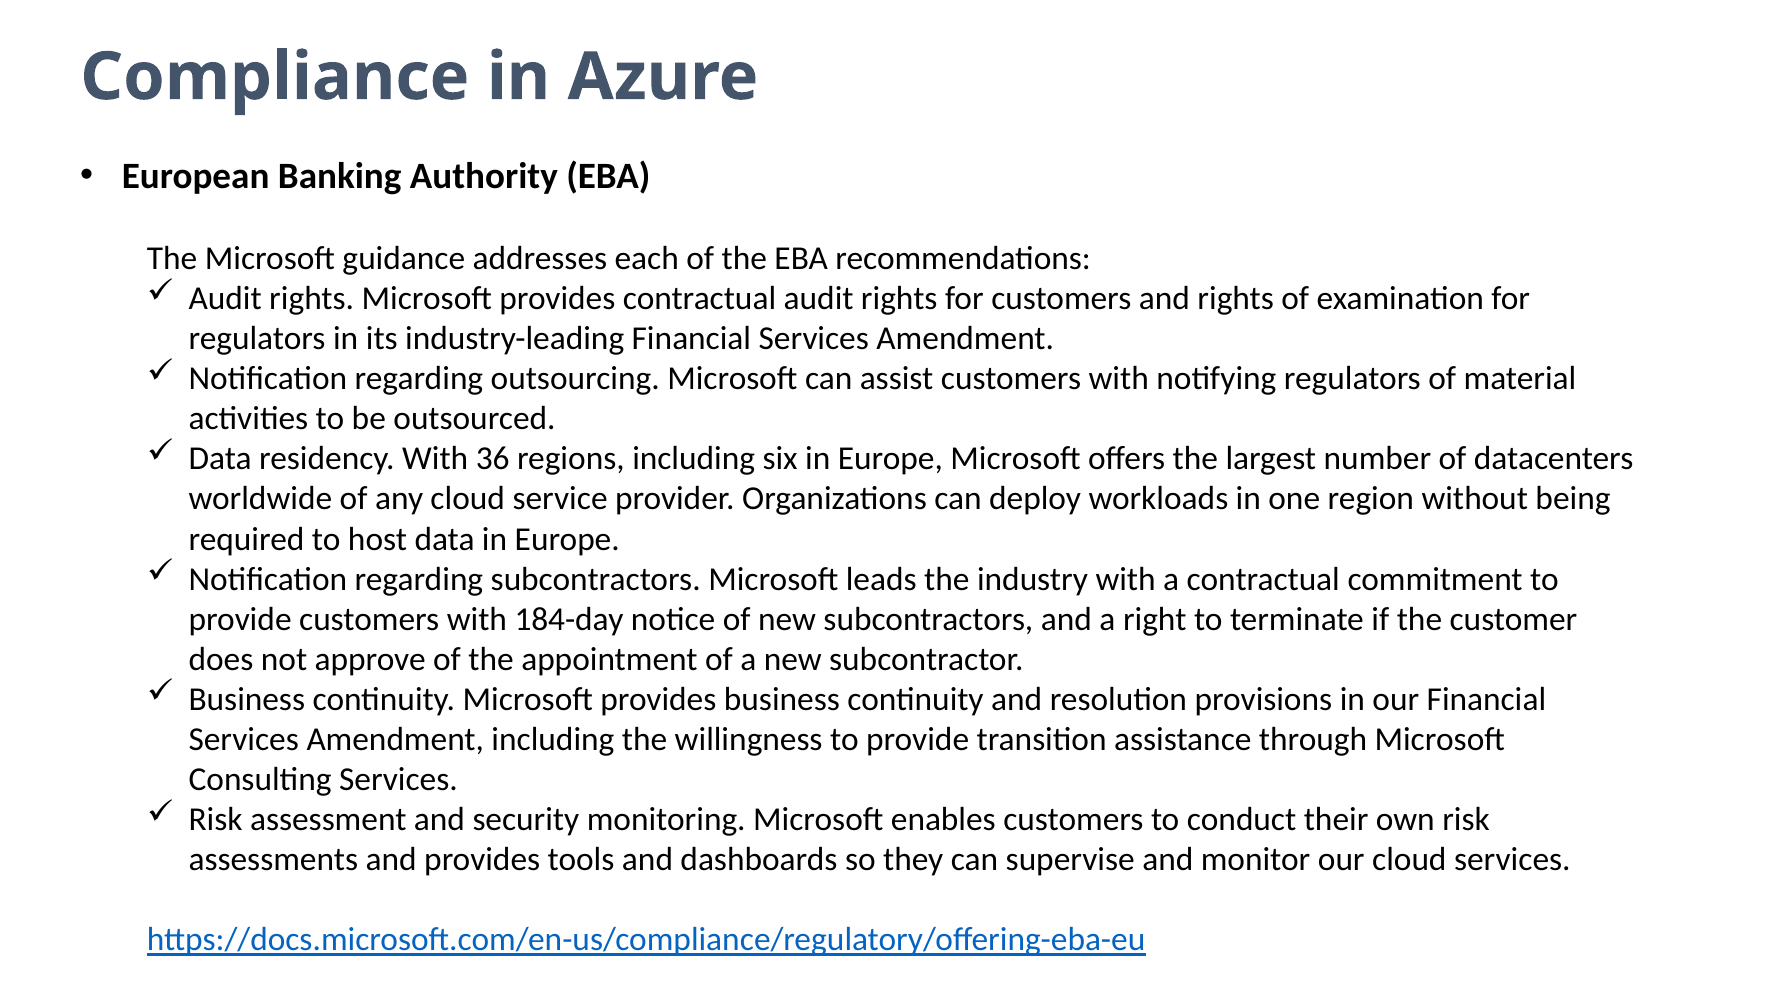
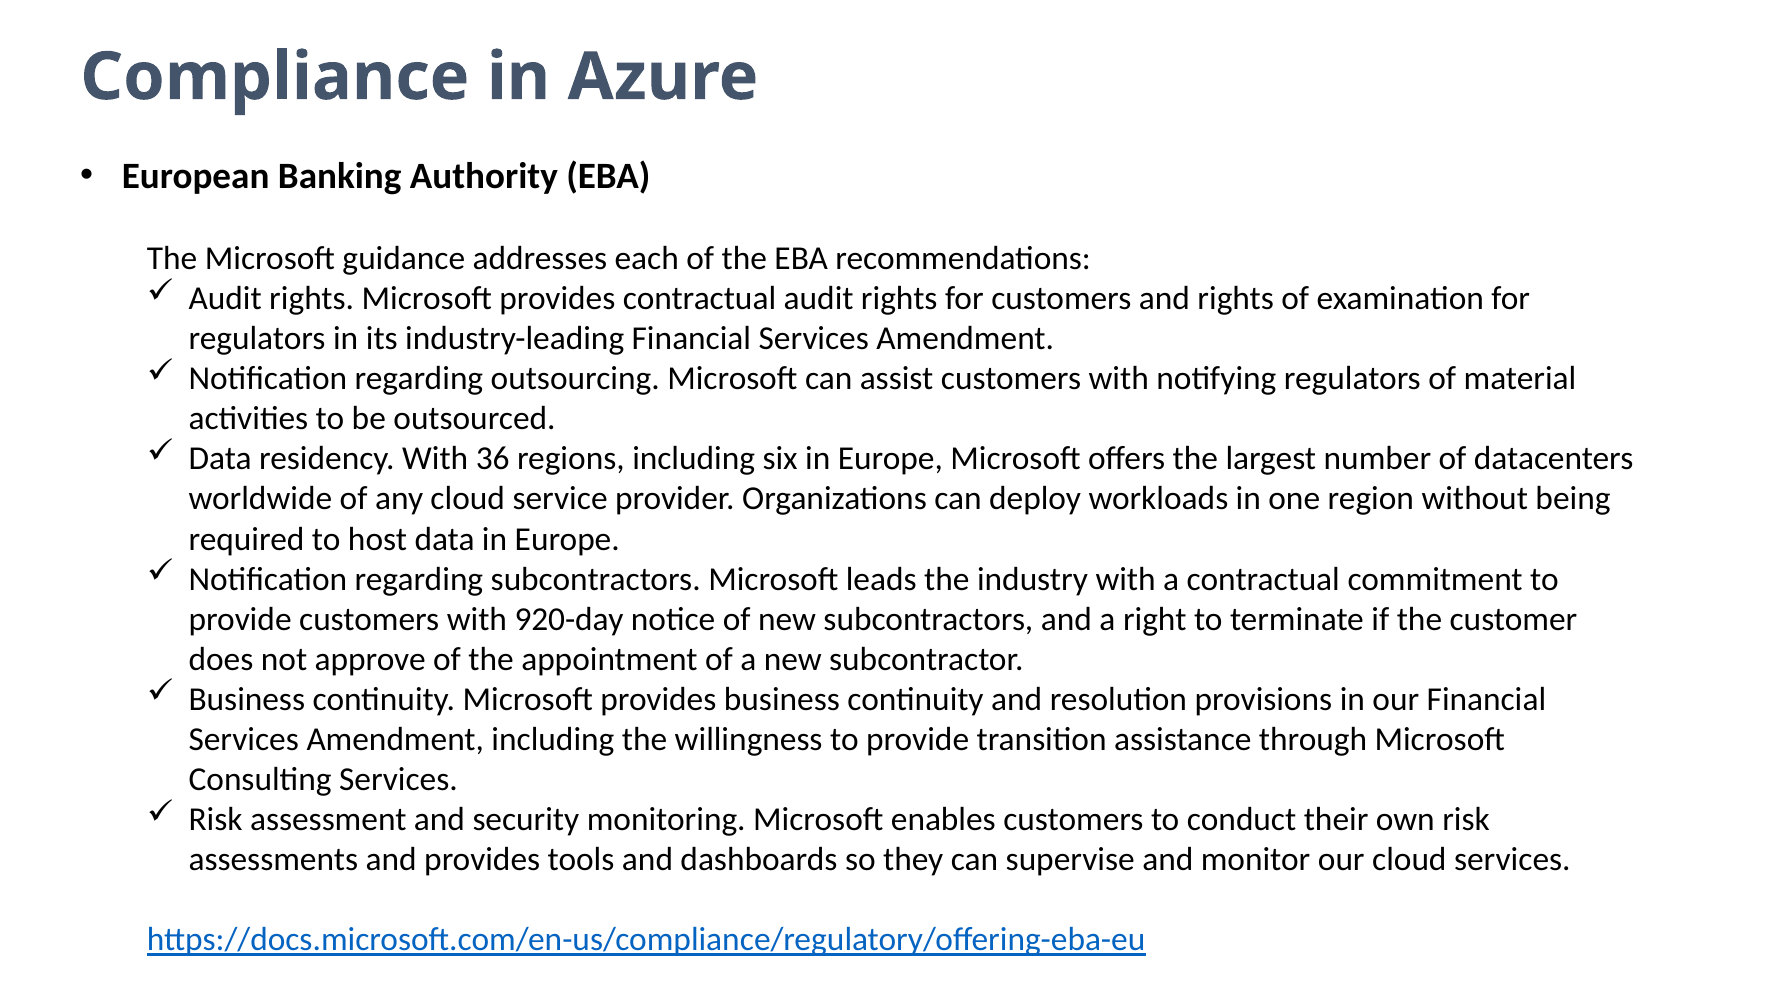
184-day: 184-day -> 920-day (569, 619)
